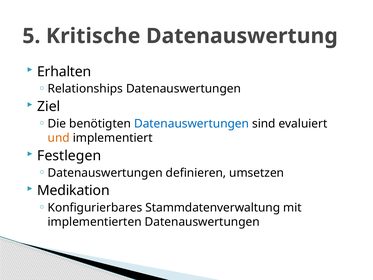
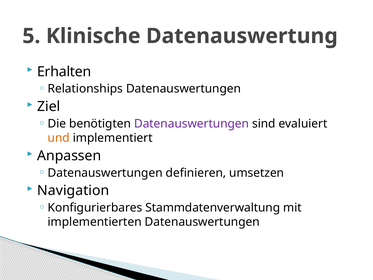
Kritische: Kritische -> Klinische (93, 36)
Datenauswertungen colour: blue -> purple (192, 124)
Festlegen: Festlegen -> Anpassen (69, 156)
Medikation: Medikation -> Navigation (73, 190)
